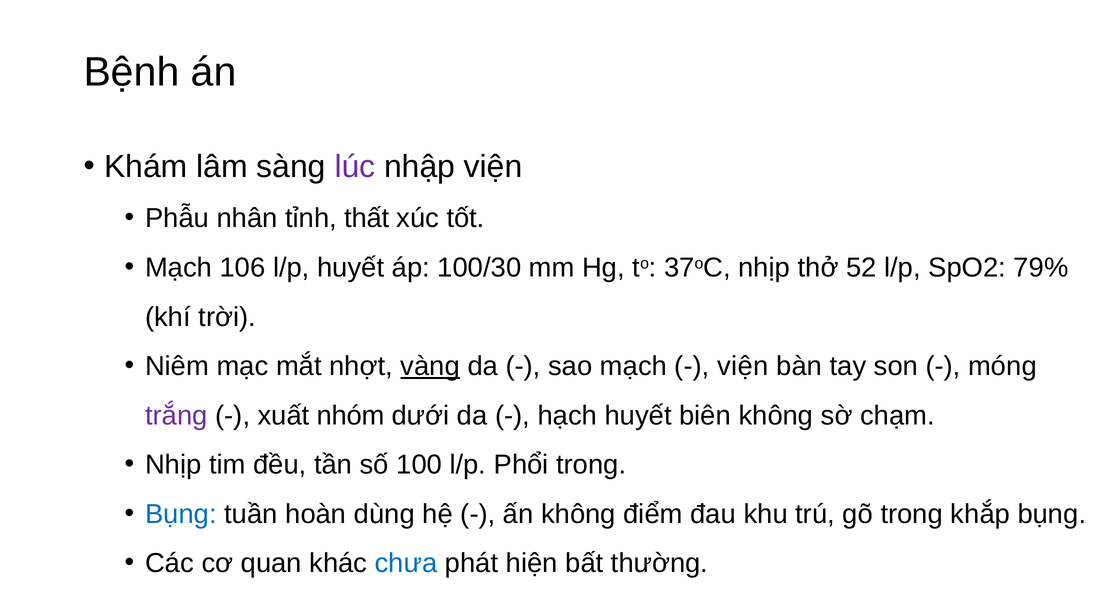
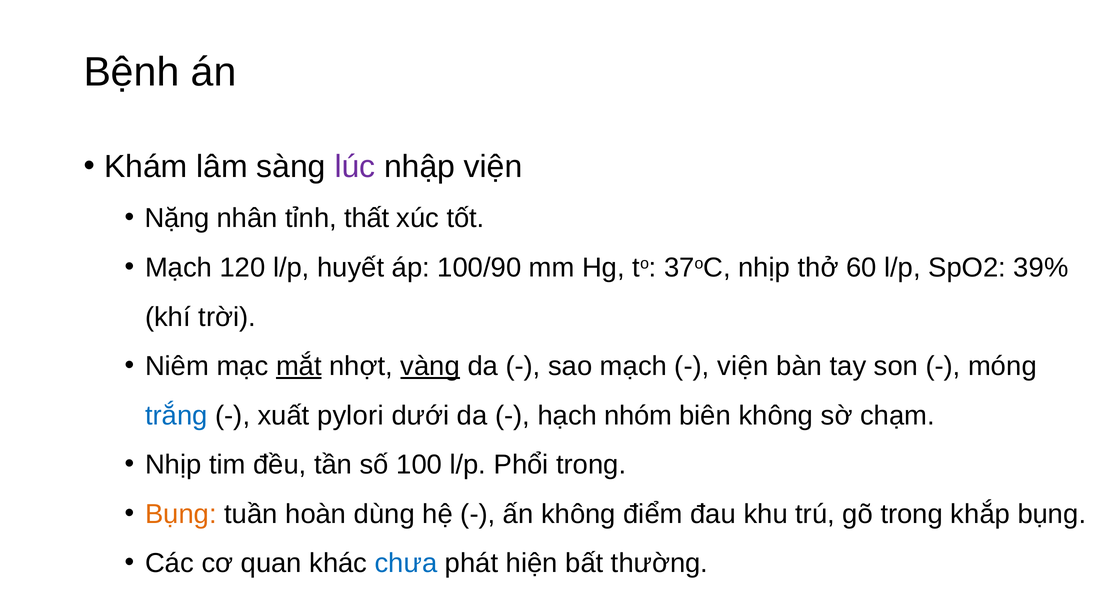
Phẫu: Phẫu -> Nặng (177, 219)
106: 106 -> 120 (243, 268)
100/30: 100/30 -> 100/90 (479, 268)
52: 52 -> 60 (861, 268)
79%: 79% -> 39% (1041, 268)
mắt underline: none -> present (299, 367)
trắng colour: purple -> blue (176, 416)
nhóm: nhóm -> pylori (350, 416)
hạch huyết: huyết -> nhóm (638, 416)
Bụng colour: blue -> orange (181, 515)
